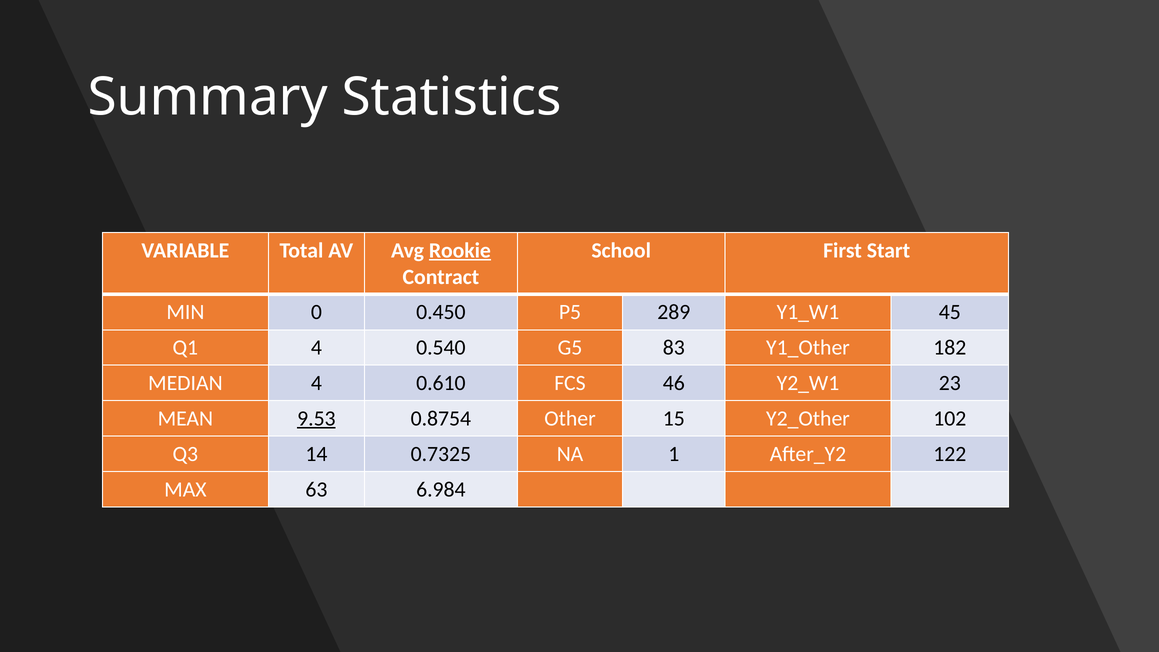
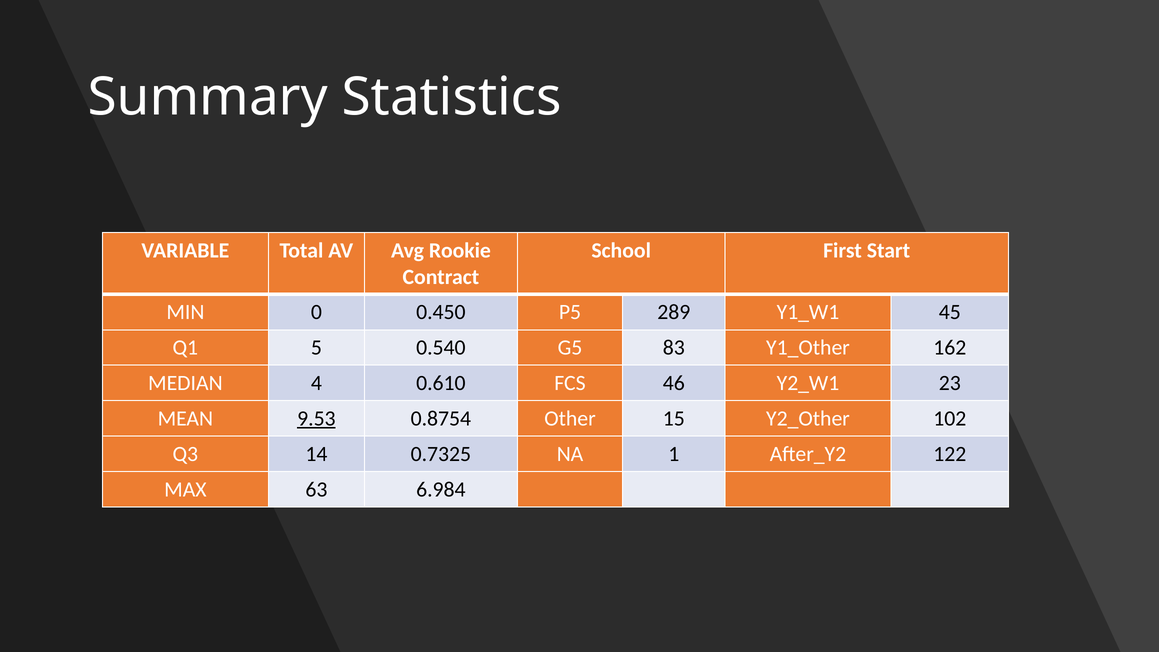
Rookie underline: present -> none (460, 250)
Q1 4: 4 -> 5 (316, 348)
182: 182 -> 162 (950, 348)
